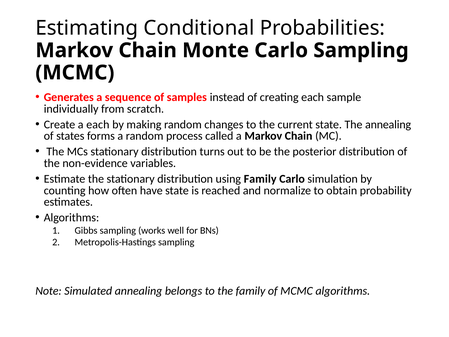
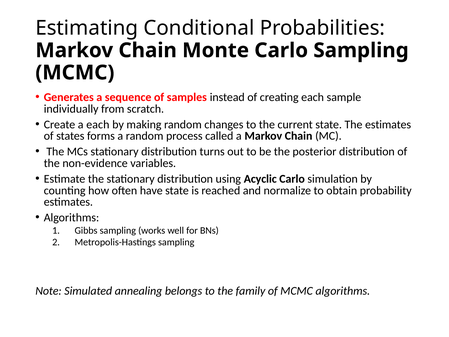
The annealing: annealing -> estimates (388, 124)
using Family: Family -> Acyclic (260, 179)
